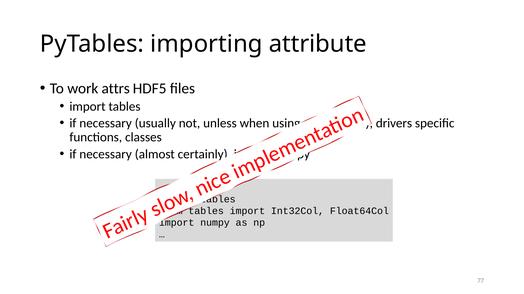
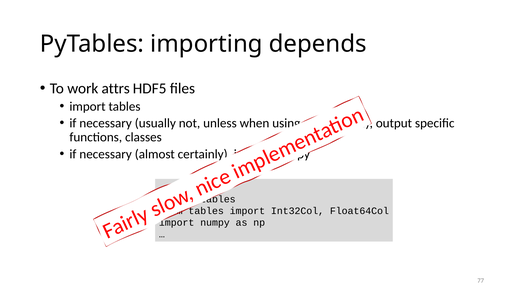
attribute: attribute -> depends (318, 44)
drivers: drivers -> output (394, 124)
